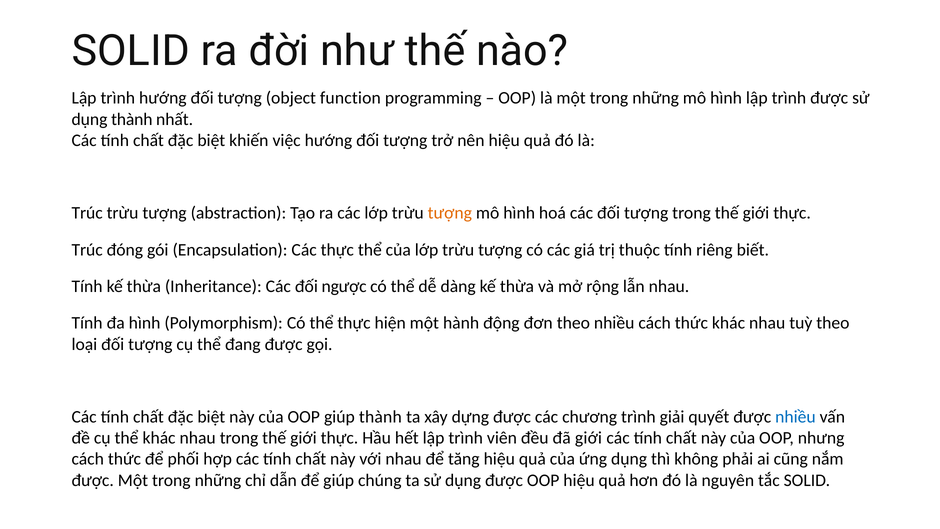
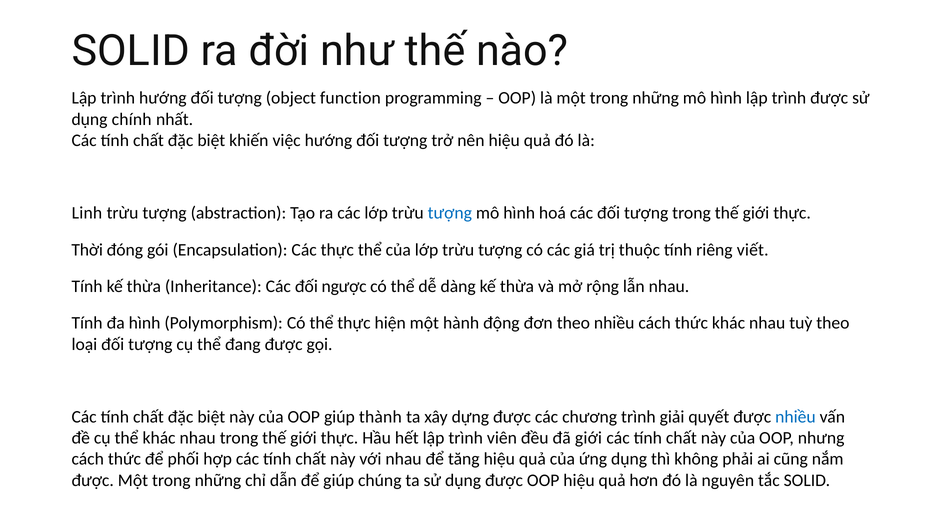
dụng thành: thành -> chính (132, 119)
Trúc: Trúc -> Linh (87, 213)
tượng colour: orange -> blue (450, 213)
Trúc: Trúc -> Thời (87, 250)
biết: biết -> viết (753, 250)
